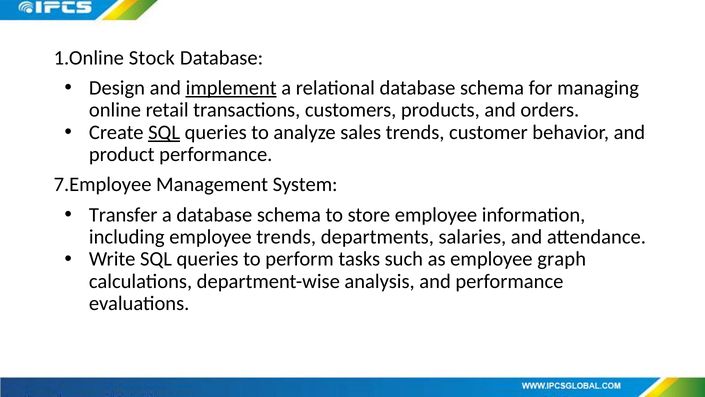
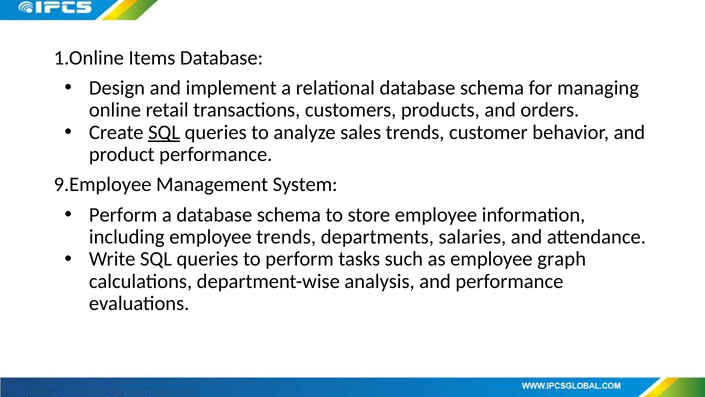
Stock: Stock -> Items (152, 58)
implement underline: present -> none (231, 88)
7.Employee: 7.Employee -> 9.Employee (103, 184)
Transfer: Transfer -> Perform (123, 215)
